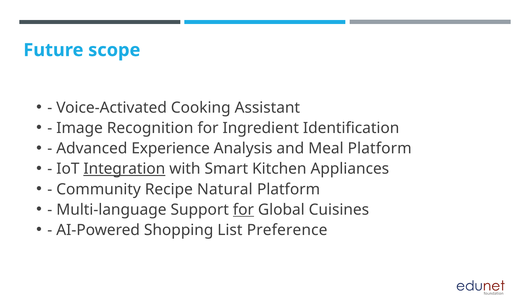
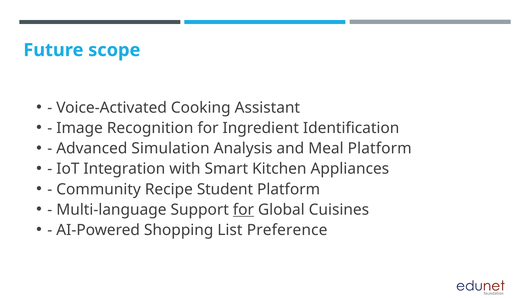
Experience: Experience -> Simulation (171, 149)
Integration underline: present -> none (124, 169)
Natural: Natural -> Student (225, 189)
